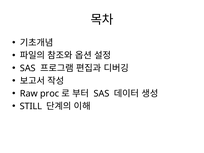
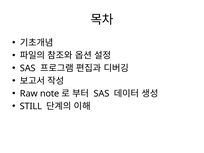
proc: proc -> note (50, 94)
